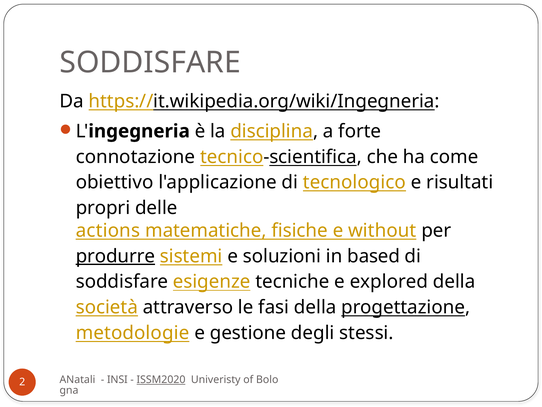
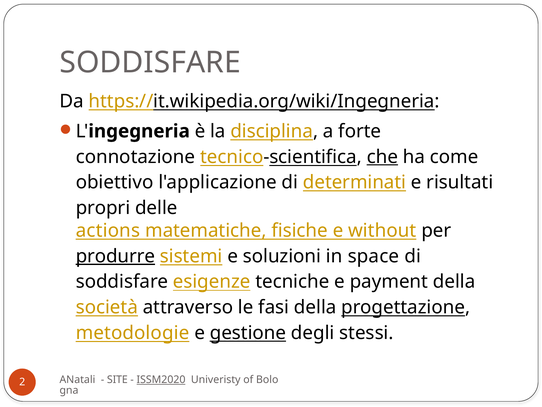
che underline: none -> present (382, 157)
tecnologico: tecnologico -> determinati (355, 182)
based: based -> space (373, 256)
explored: explored -> payment (389, 281)
gestione underline: none -> present (248, 333)
INSI: INSI -> SITE (117, 379)
